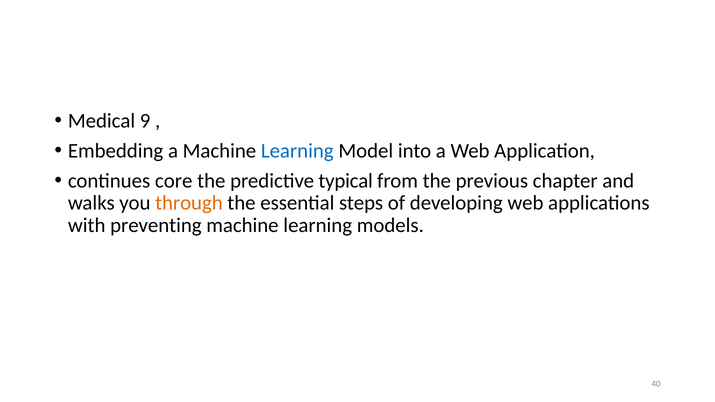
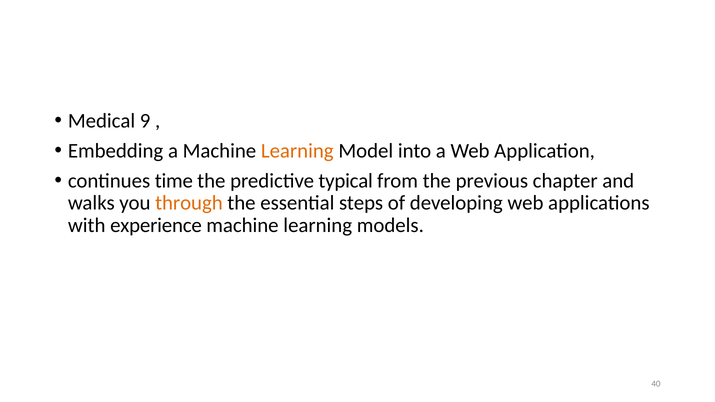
Learning colour: blue -> orange (297, 151)
core: core -> time (174, 181)
preventing: preventing -> experience (156, 226)
